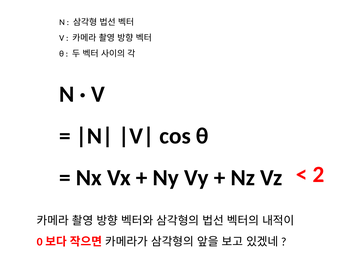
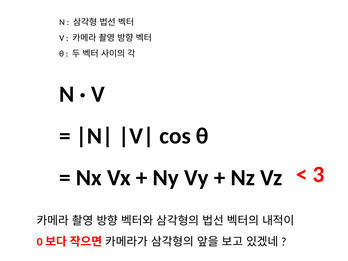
2: 2 -> 3 (319, 174)
